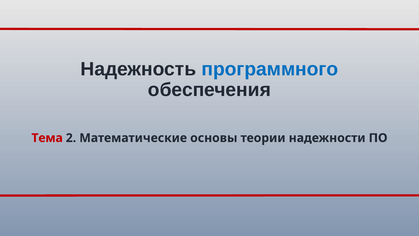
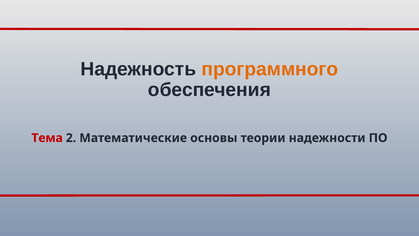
программного colour: blue -> orange (270, 69)
